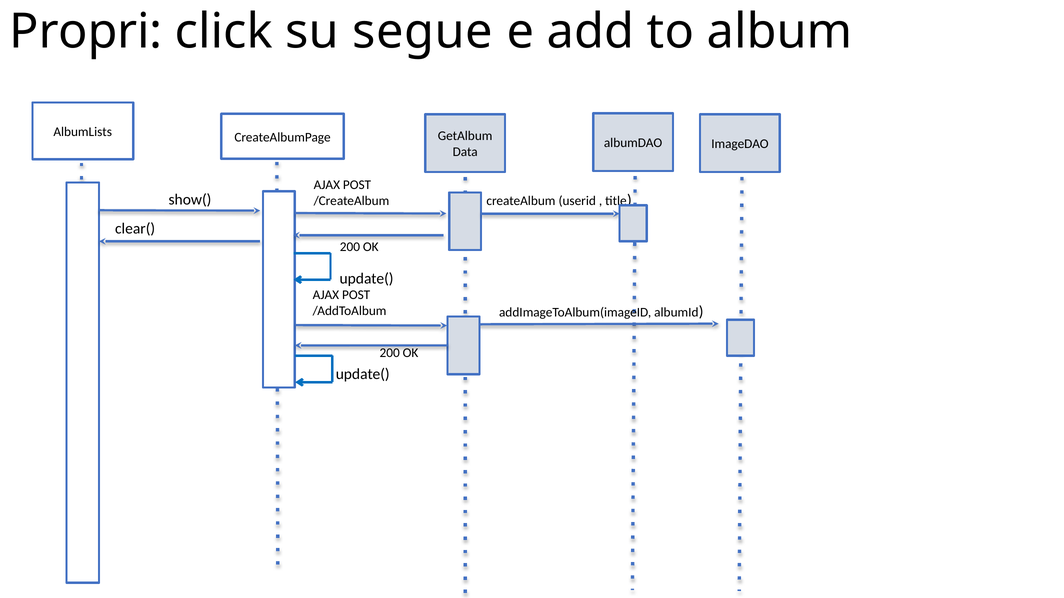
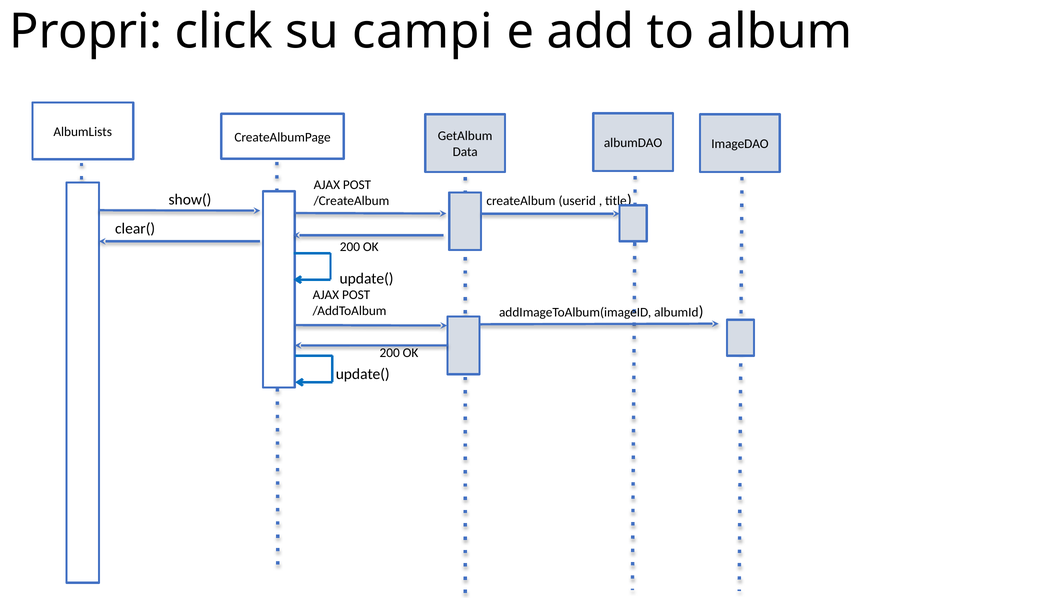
segue: segue -> campi (423, 32)
